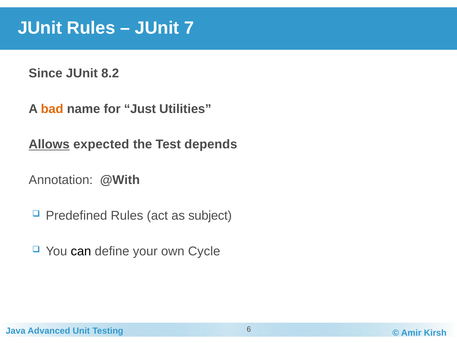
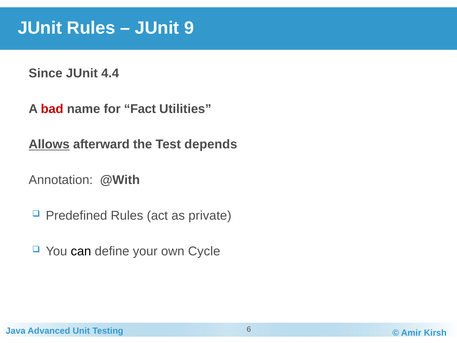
7: 7 -> 9 (189, 28)
8.2: 8.2 -> 4.4 (110, 73)
bad colour: orange -> red (52, 109)
Just: Just -> Fact (140, 109)
expected: expected -> afterward (101, 144)
subject: subject -> private (210, 215)
